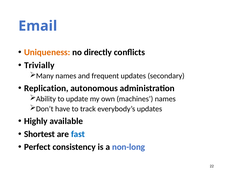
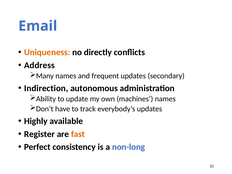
Trivially: Trivially -> Address (39, 65)
Replication: Replication -> Indirection (46, 88)
Shortest: Shortest -> Register (39, 134)
fast colour: blue -> orange (78, 134)
